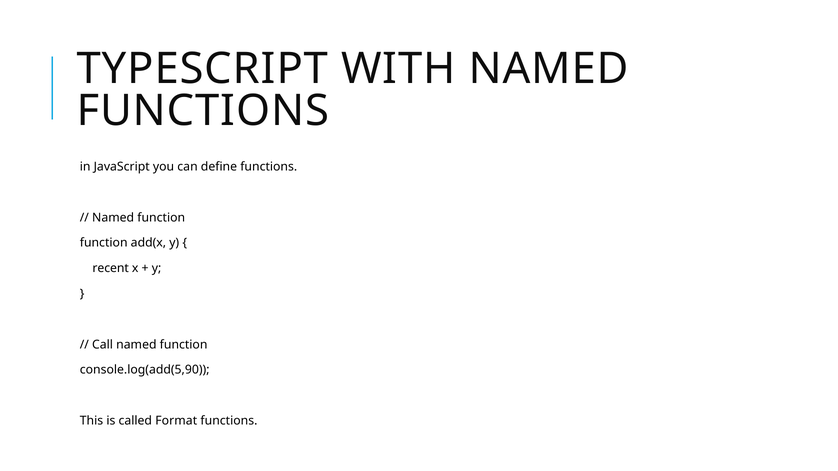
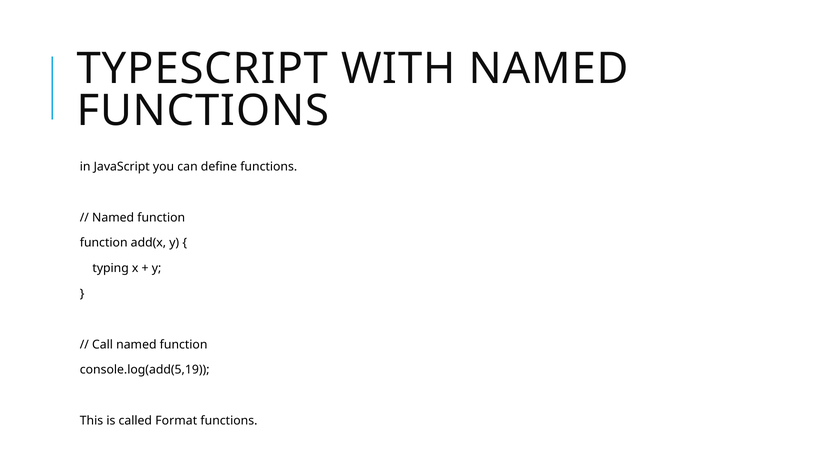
recent: recent -> typing (111, 269)
console.log(add(5,90: console.log(add(5,90 -> console.log(add(5,19 (145, 370)
